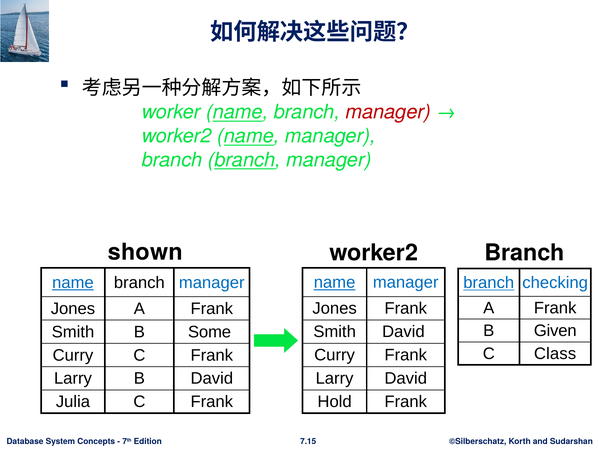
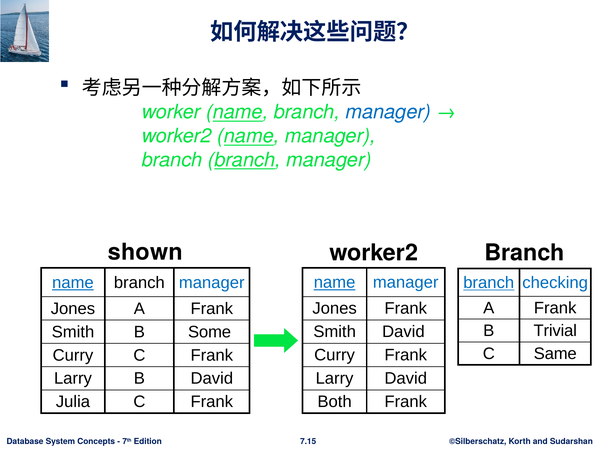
manager colour: red -> blue (388, 112)
Given: Given -> Trivial (555, 331)
Class: Class -> Same (555, 354)
Hold: Hold -> Both (335, 402)
